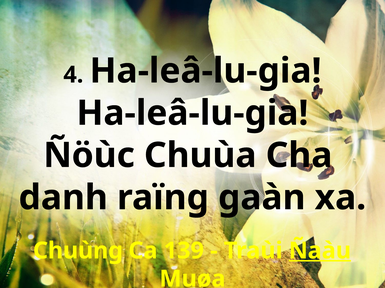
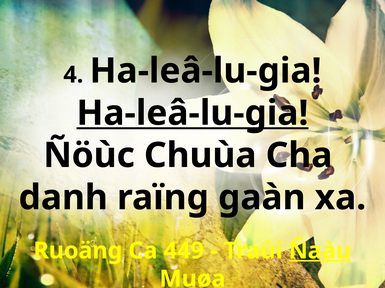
Ha-leâ-lu-gia underline: none -> present (192, 113)
Chuùng: Chuùng -> Ruoäng (78, 251)
139: 139 -> 449 (184, 251)
